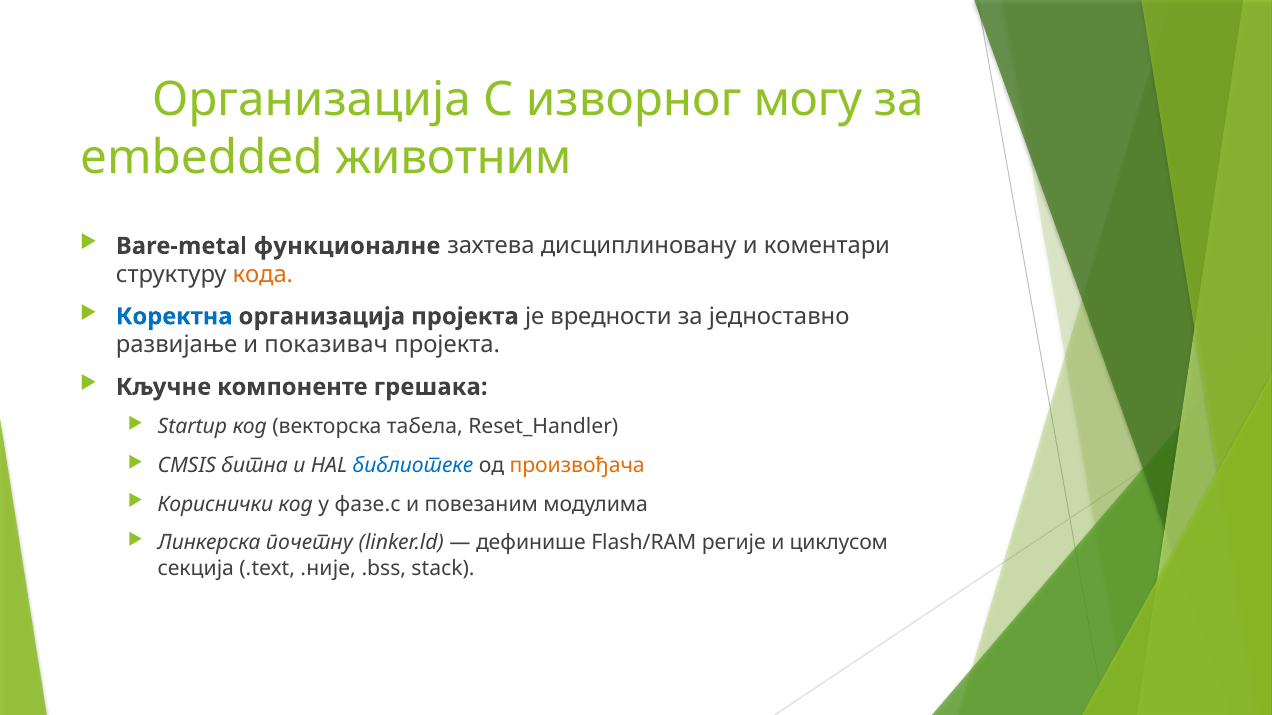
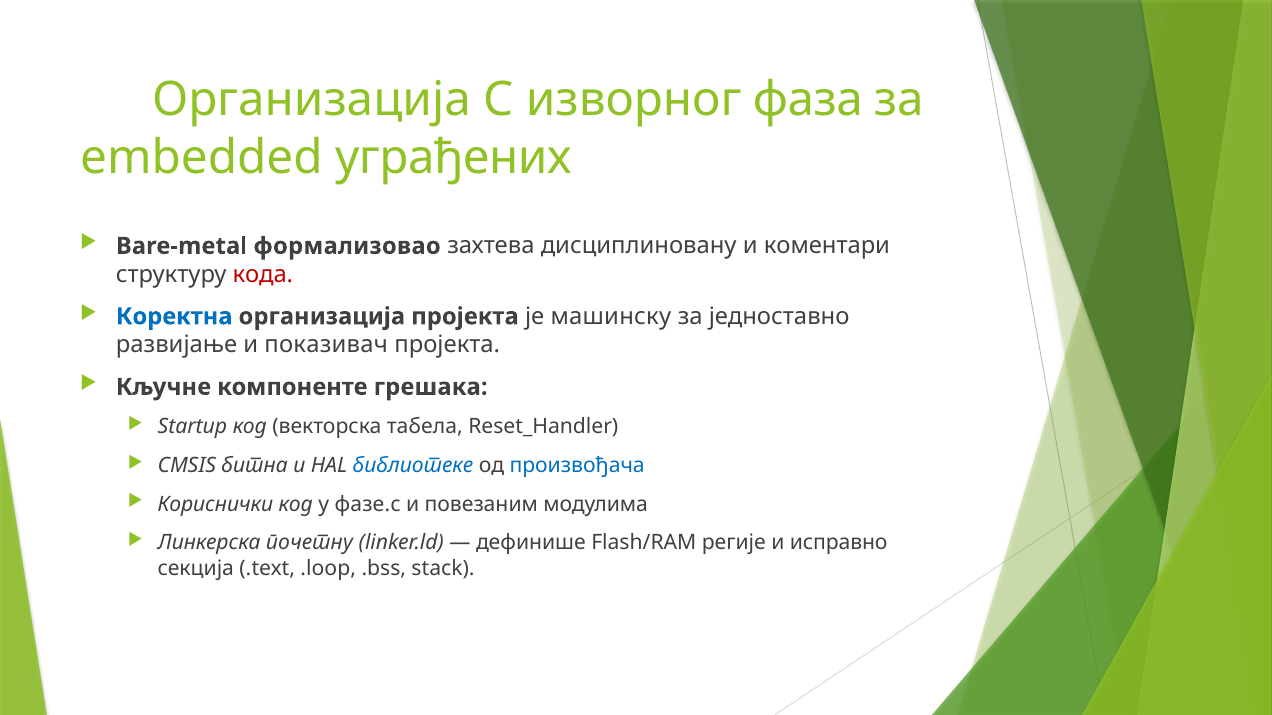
могу: могу -> фаза (808, 100)
животним: животним -> уграђених (453, 158)
функционалне: функционалне -> формализовао (347, 246)
кода colour: orange -> red (263, 275)
вредности: вредности -> машинску (611, 317)
произвођача colour: orange -> blue (577, 466)
циклусом: циклусом -> исправно (839, 543)
.није: .није -> .loop (328, 569)
